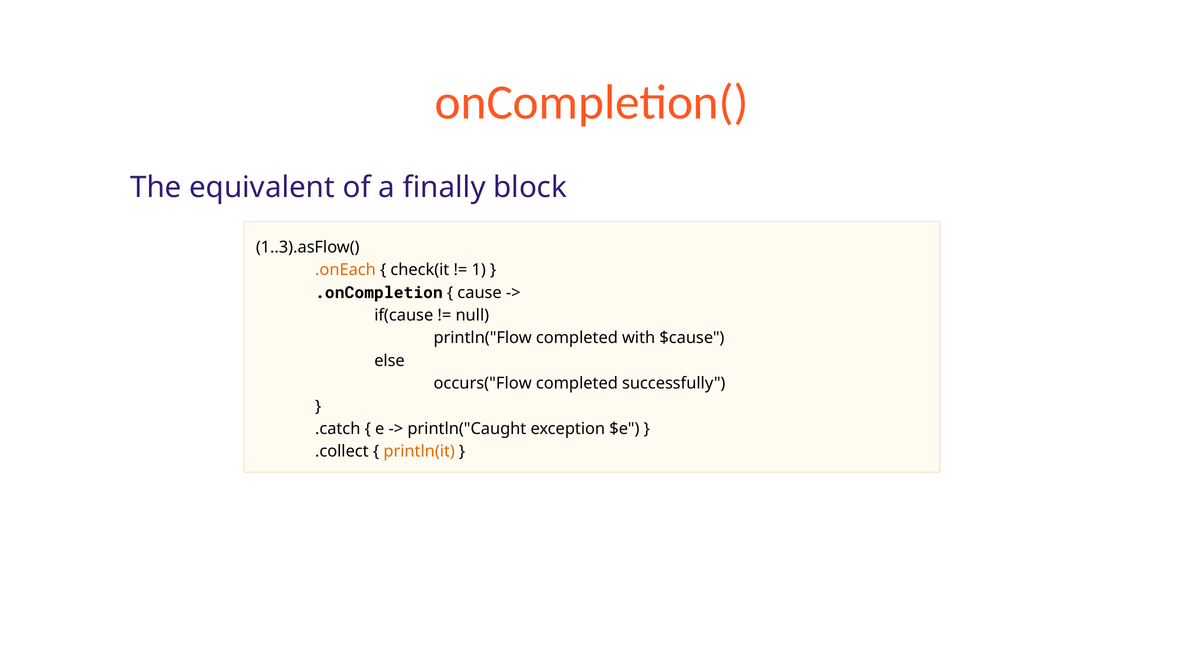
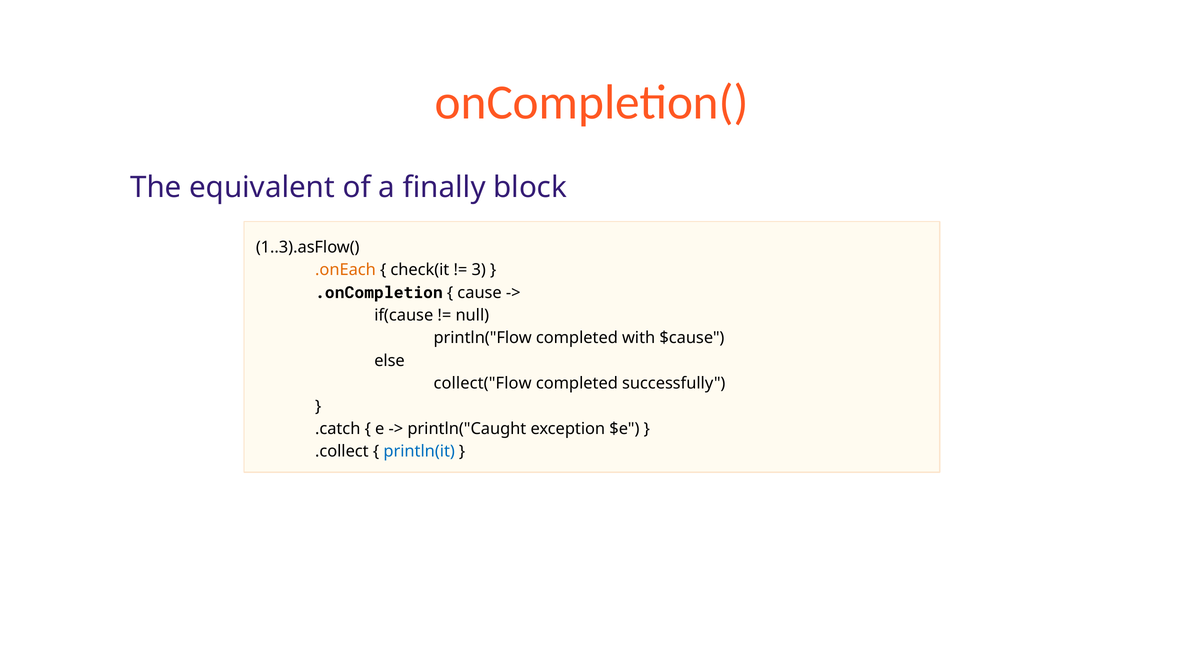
1: 1 -> 3 (479, 270)
occurs("Flow: occurs("Flow -> collect("Flow (483, 383)
println(it colour: orange -> blue (419, 452)
